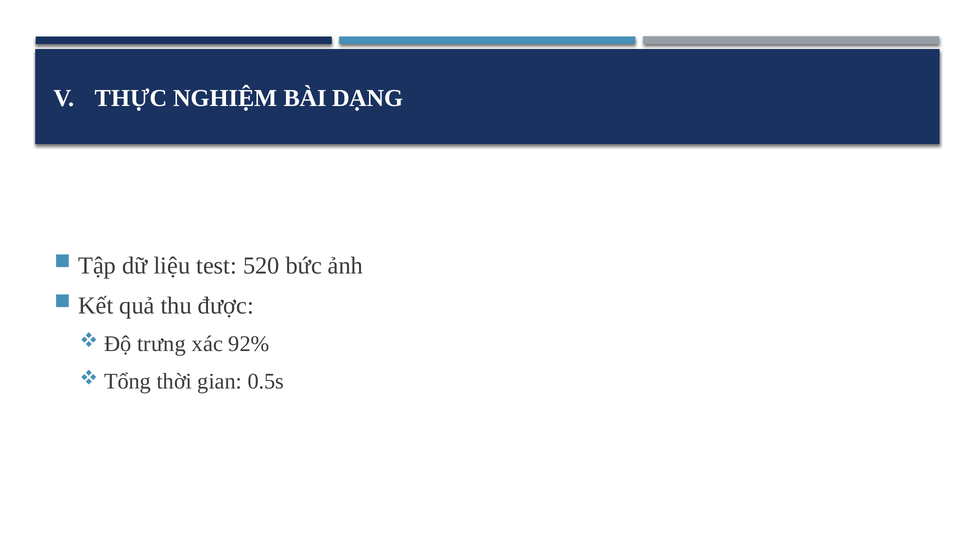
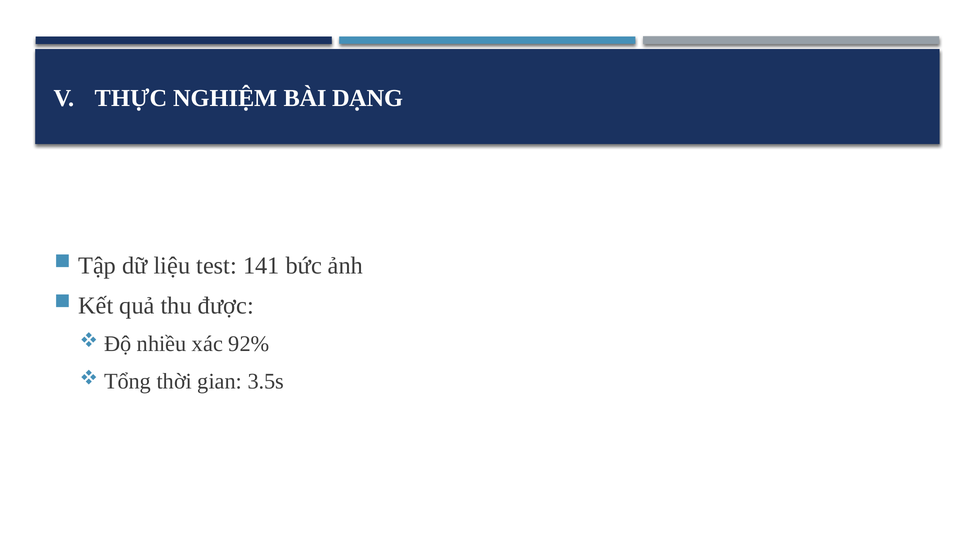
520: 520 -> 141 (261, 266)
trưng: trưng -> nhiều (162, 344)
0.5s: 0.5s -> 3.5s (266, 382)
